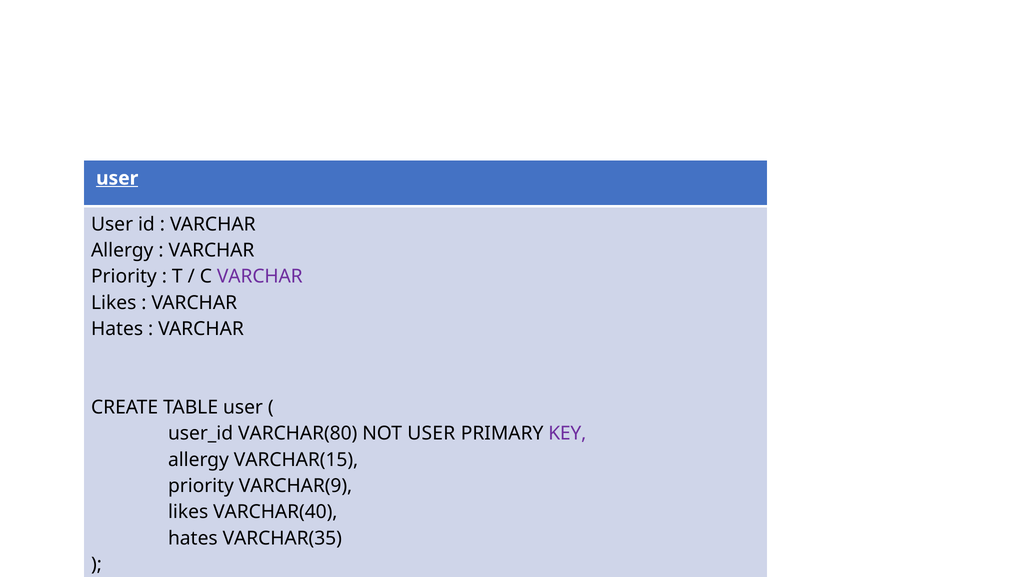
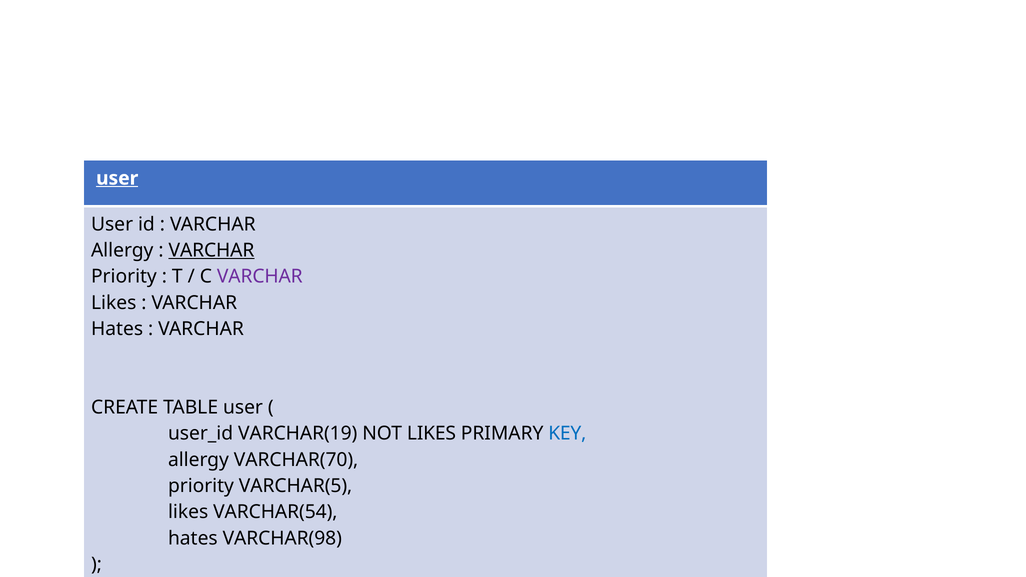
VARCHAR underline: none -> present (211, 250)
VARCHAR(80: VARCHAR(80 -> VARCHAR(19 (298, 434)
NOT USER: USER -> LIKES (431, 434)
KEY colour: purple -> blue (567, 434)
VARCHAR(15: VARCHAR(15 -> VARCHAR(70 (296, 460)
VARCHAR(9: VARCHAR(9 -> VARCHAR(5 (296, 486)
VARCHAR(40: VARCHAR(40 -> VARCHAR(54 (275, 512)
VARCHAR(35: VARCHAR(35 -> VARCHAR(98 (282, 538)
